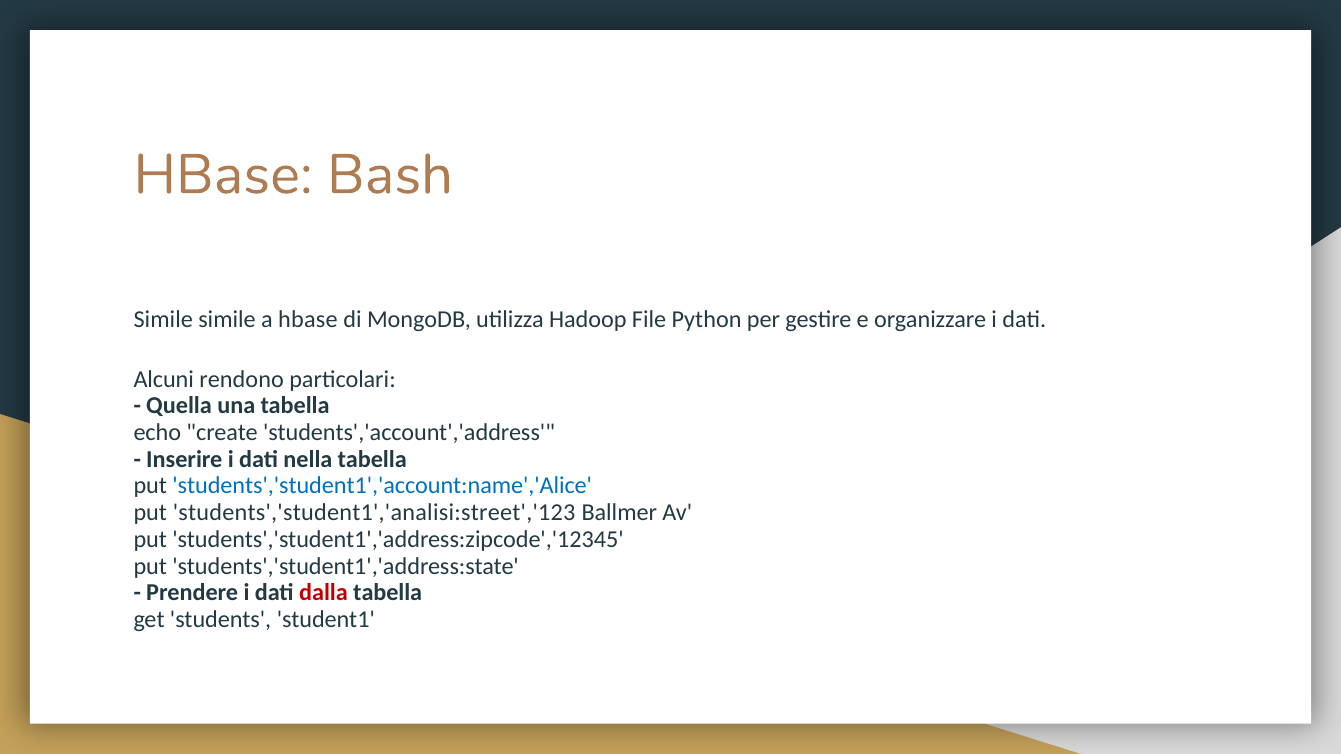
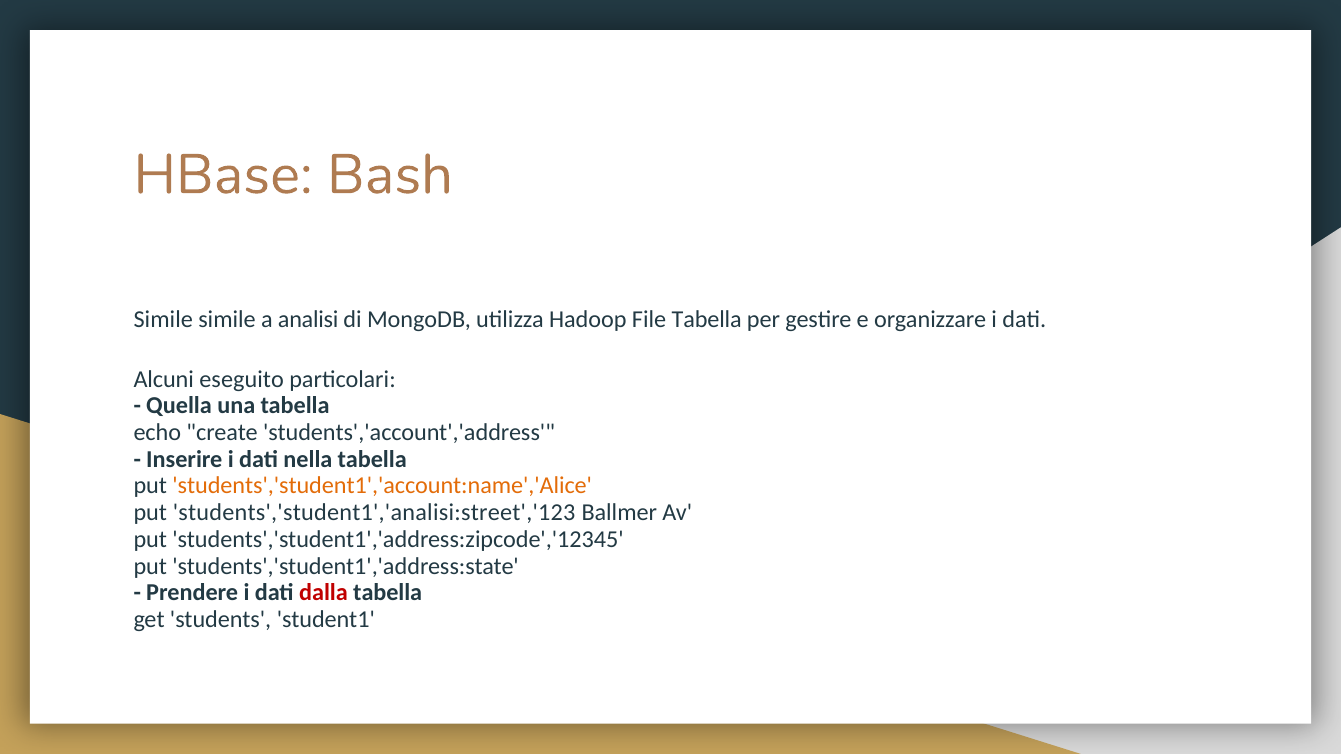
a hbase: hbase -> analisi (308, 319)
File Python: Python -> Tabella (707, 319)
rendono: rendono -> eseguito (242, 379)
students','student1','account:name','Alice colour: blue -> orange (382, 486)
